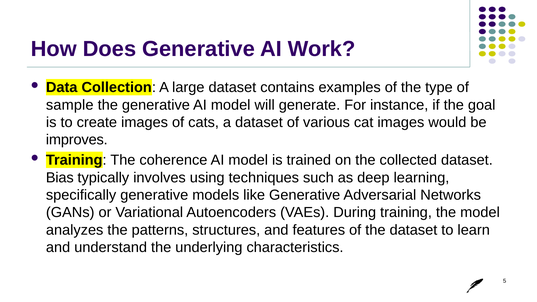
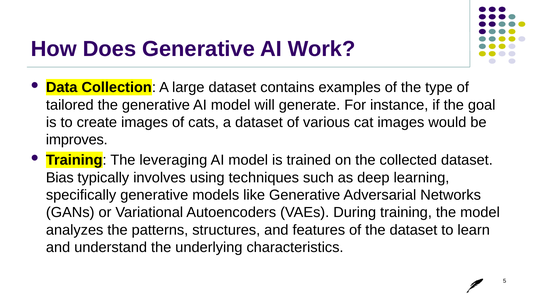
sample: sample -> tailored (70, 105)
coherence: coherence -> leveraging (173, 160)
